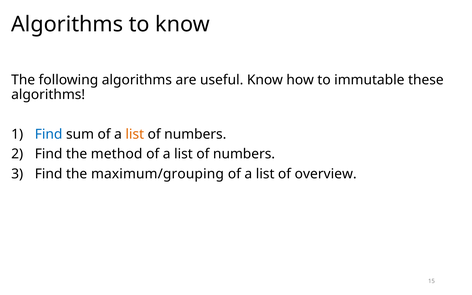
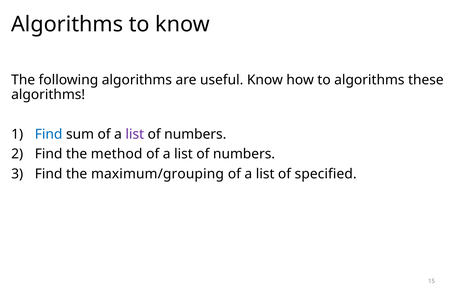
to immutable: immutable -> algorithms (369, 80)
list colour: orange -> purple (135, 134)
overview: overview -> specified (326, 174)
